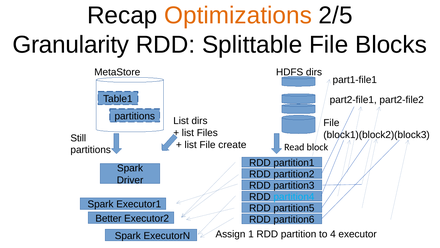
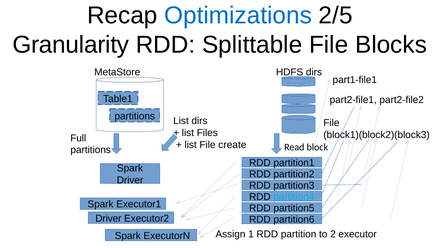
Optimizations colour: orange -> blue (238, 15)
Still: Still -> Full (78, 138)
Better: Better -> Driver (108, 218)
4: 4 -> 2 (333, 234)
